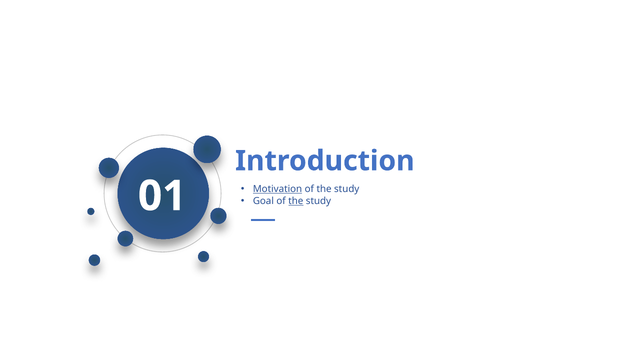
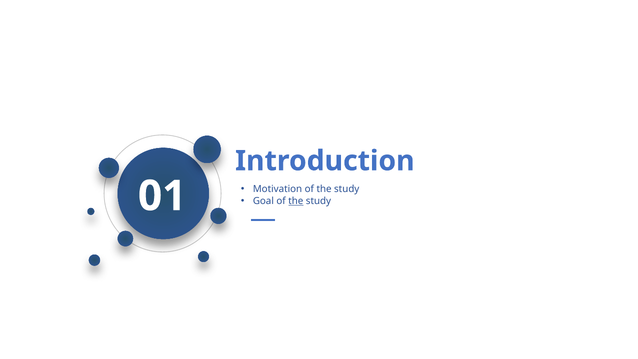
Motivation underline: present -> none (278, 189)
